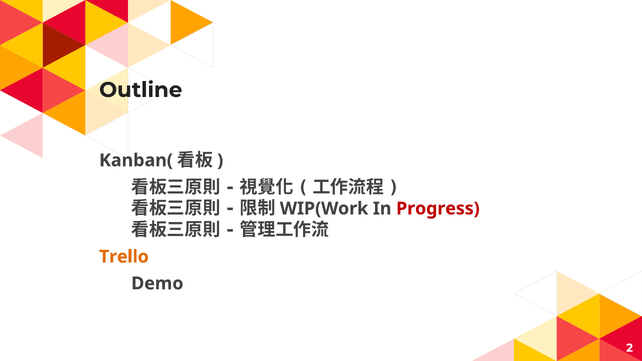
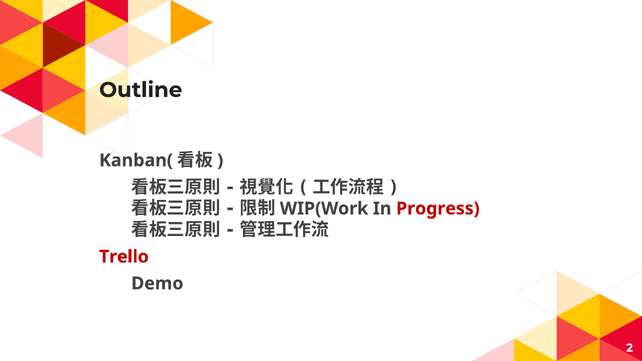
Trello colour: orange -> red (124, 257)
